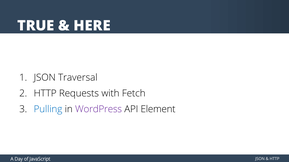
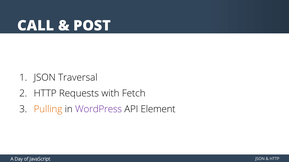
TRUE: TRUE -> CALL (36, 26)
HERE: HERE -> POST (92, 26)
Pulling colour: blue -> orange (48, 110)
